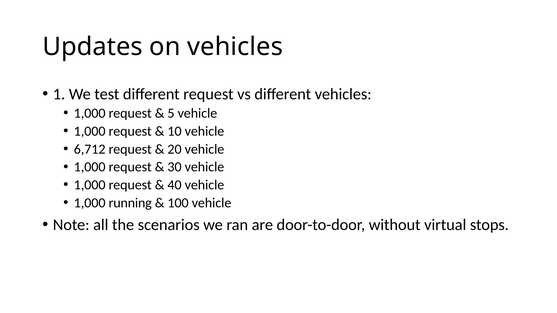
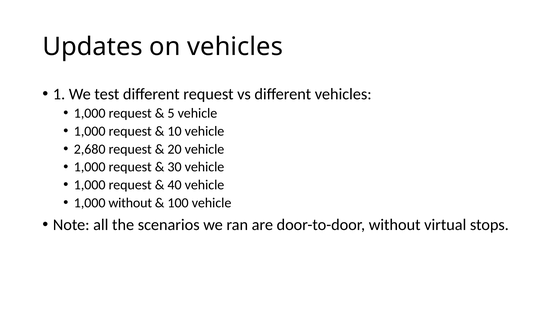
6,712: 6,712 -> 2,680 (90, 149)
1,000 running: running -> without (130, 203)
